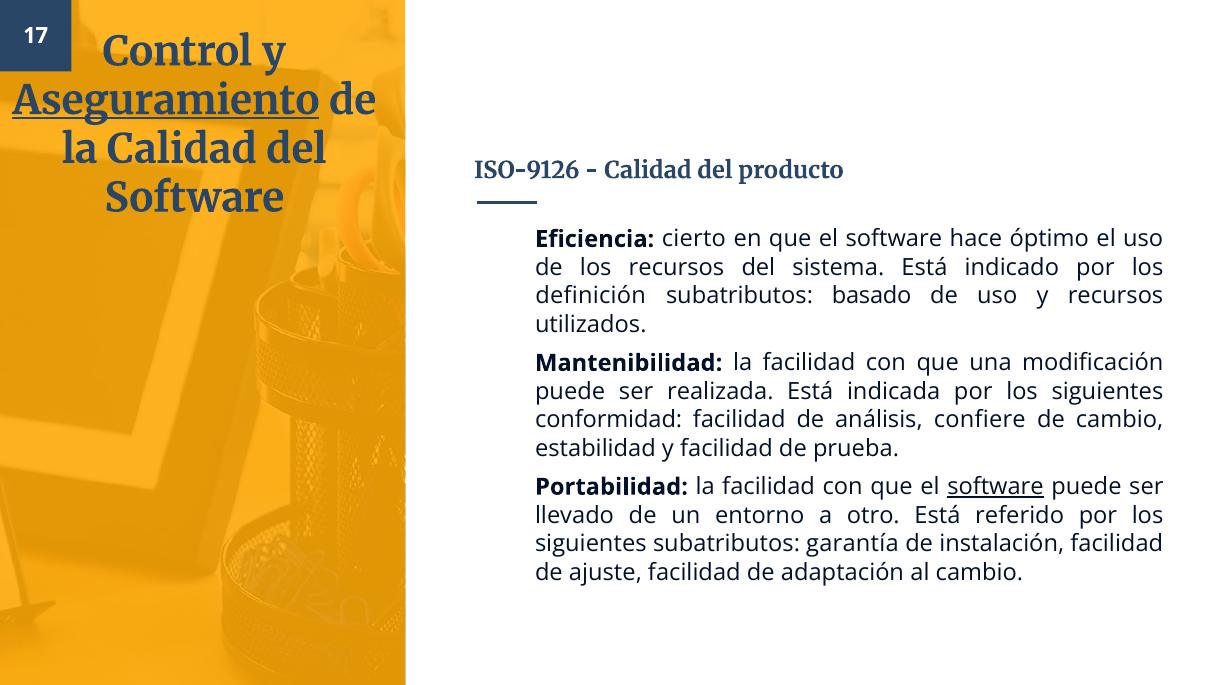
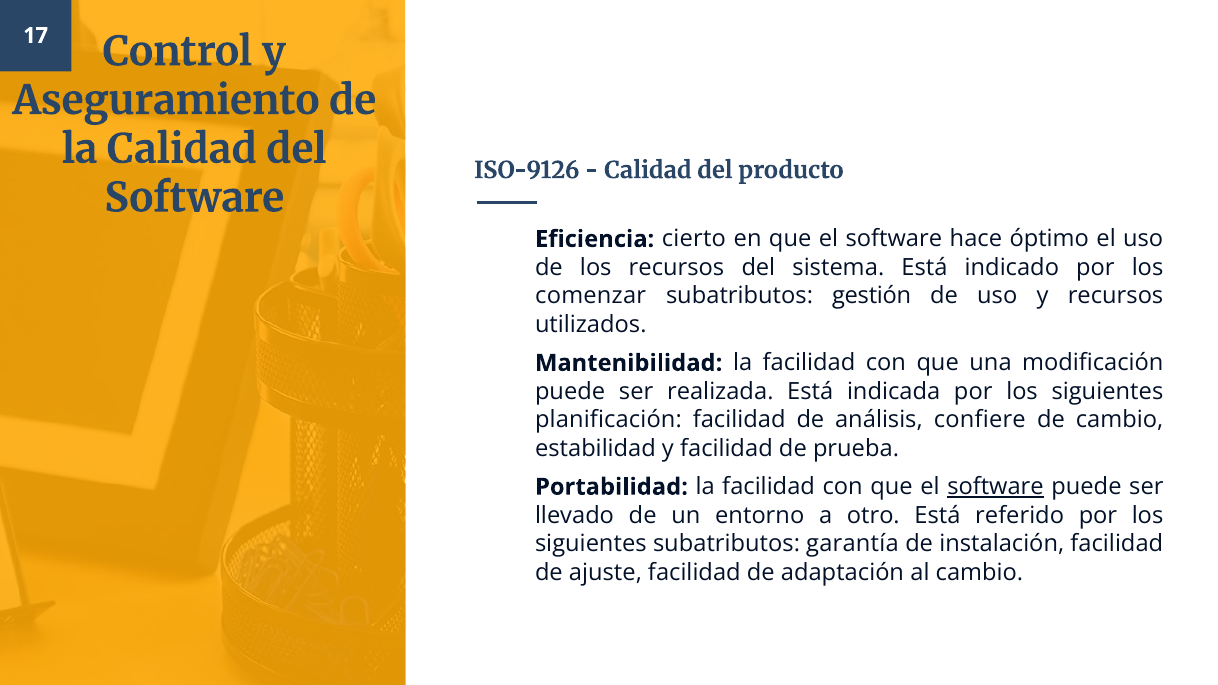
Aseguramiento underline: present -> none (166, 101)
definición: definición -> comenzar (591, 296)
basado: basado -> gestión (872, 296)
conformidad: conformidad -> planificación (608, 420)
